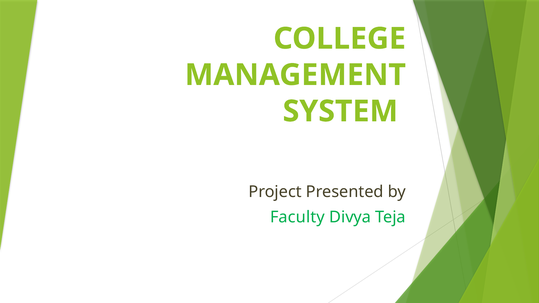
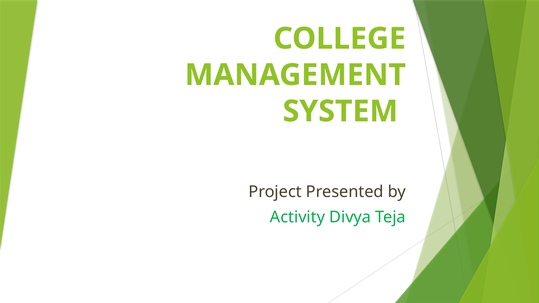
Faculty: Faculty -> Activity (298, 217)
